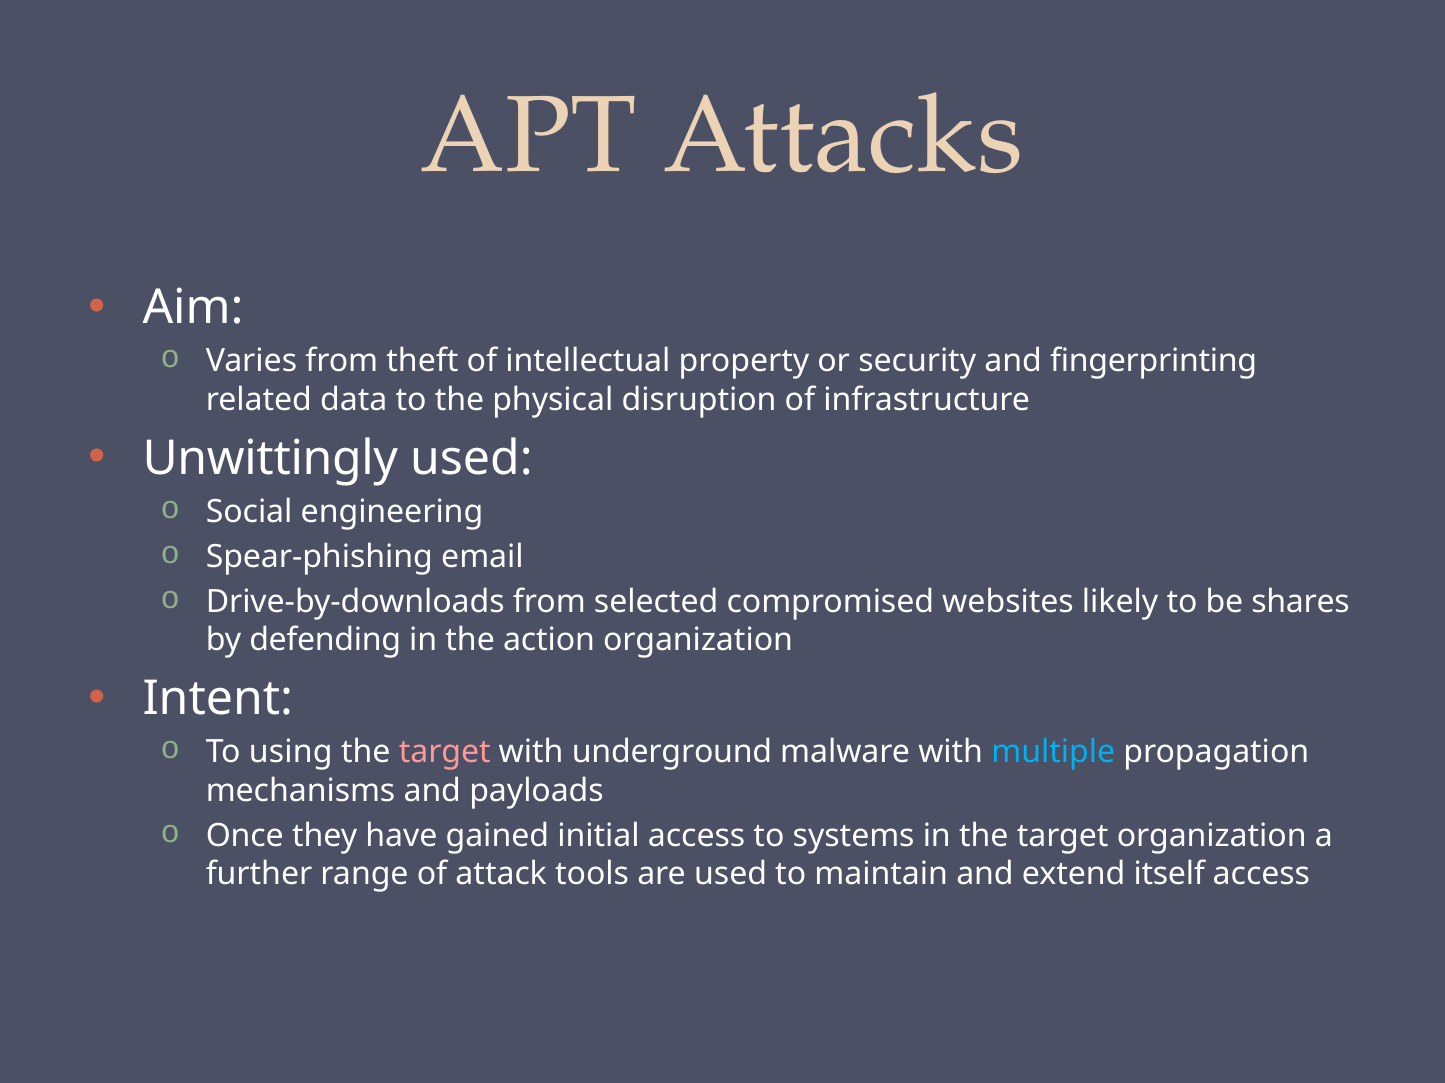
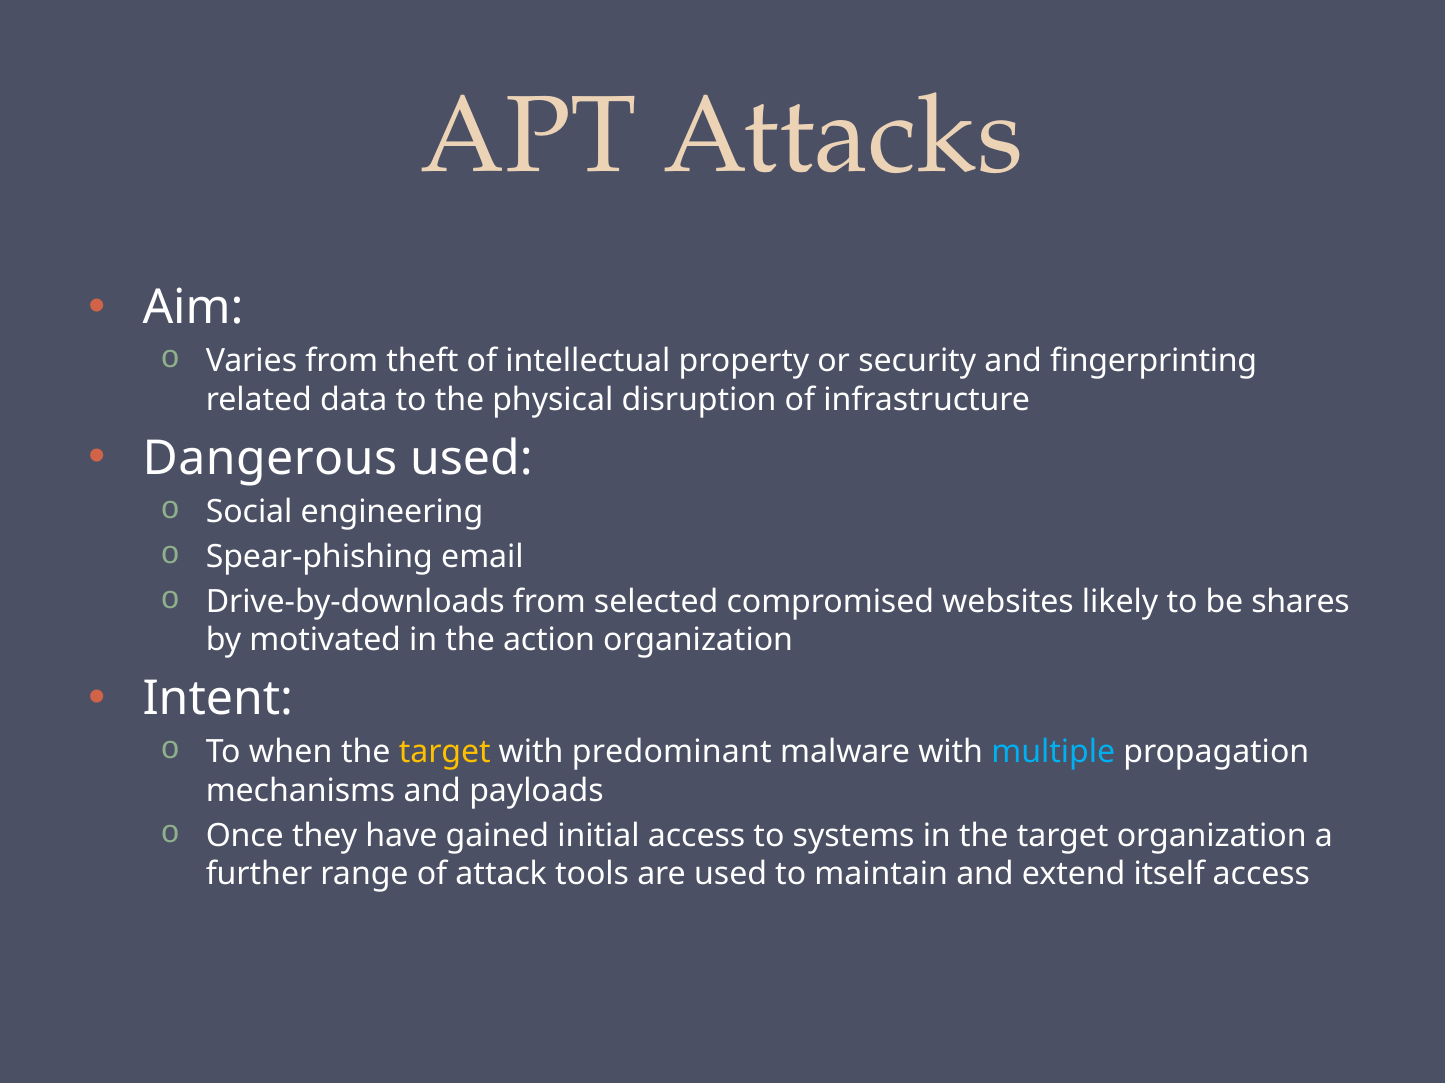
Unwittingly: Unwittingly -> Dangerous (270, 459)
defending: defending -> motivated (325, 641)
using: using -> when (291, 753)
target colour: pink -> yellow (445, 753)
underground: underground -> predominant (672, 753)
